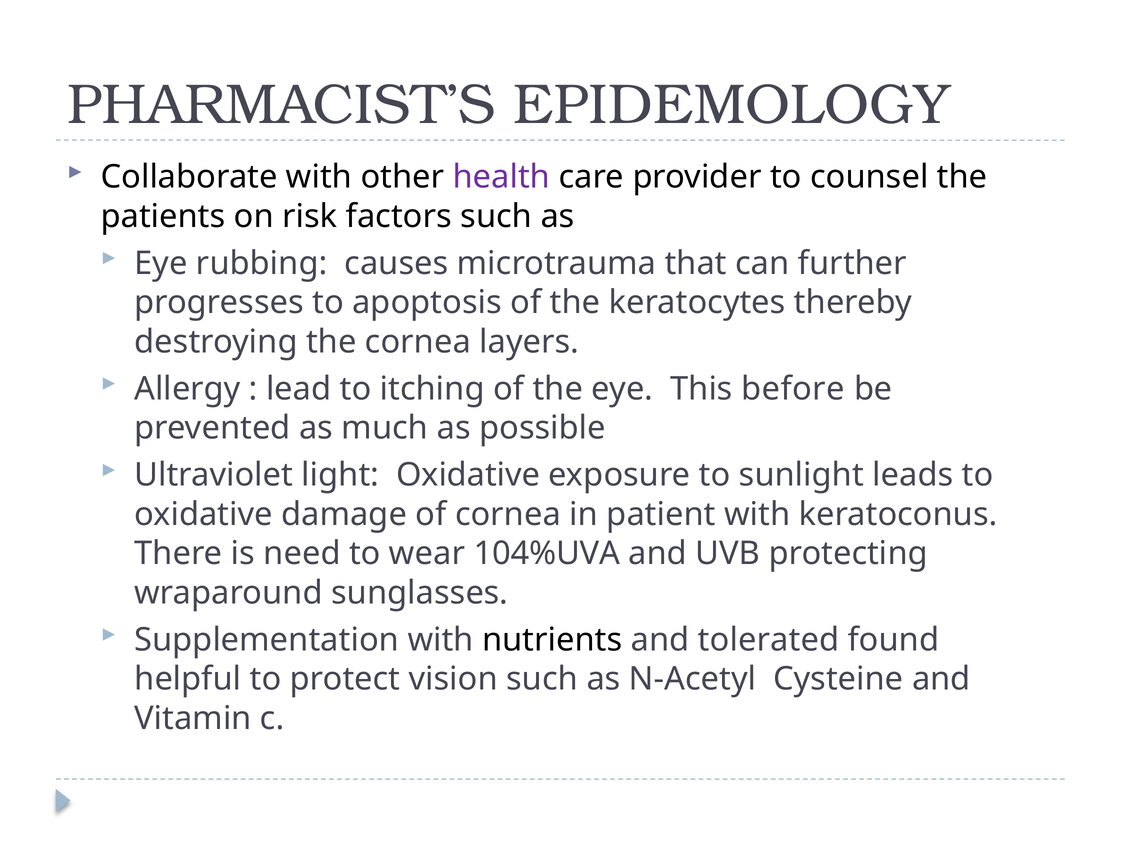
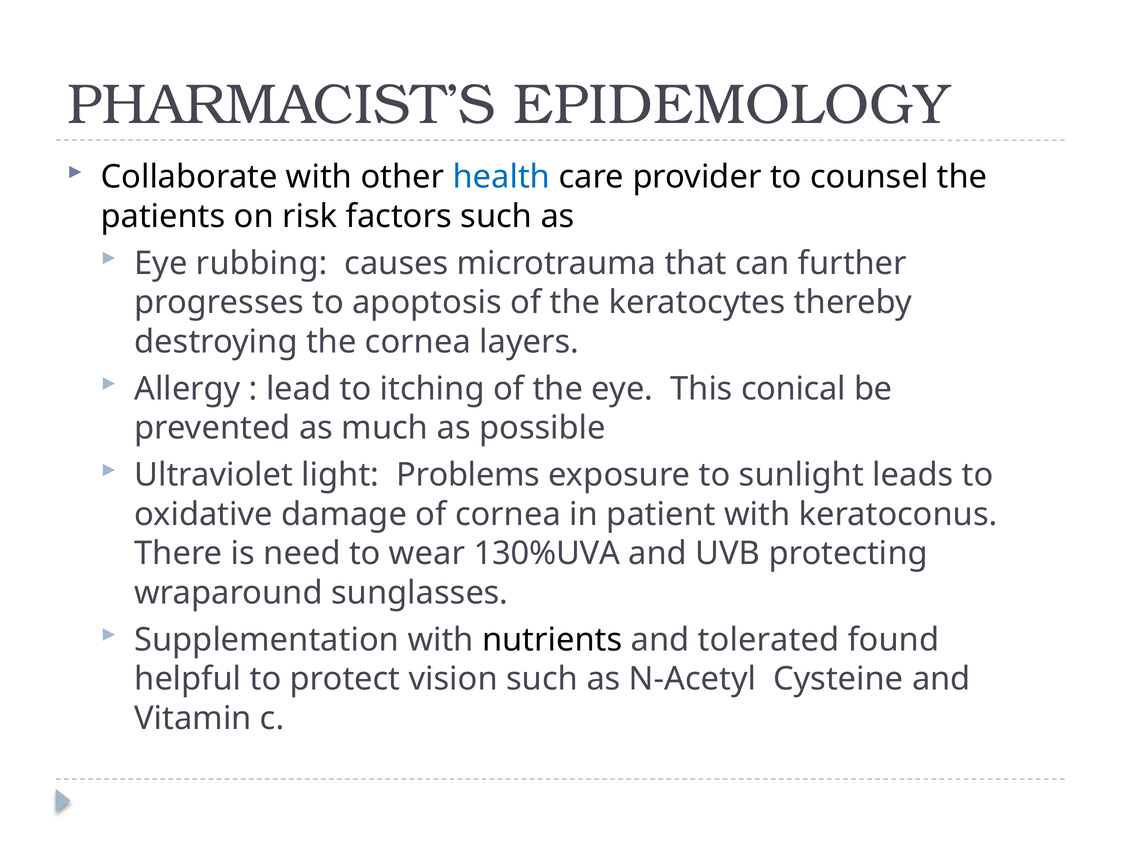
health colour: purple -> blue (501, 177)
before: before -> conical (793, 389)
light Oxidative: Oxidative -> Problems (468, 475)
104%UVA: 104%UVA -> 130%UVA (547, 553)
